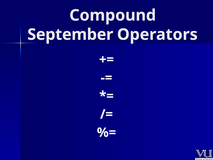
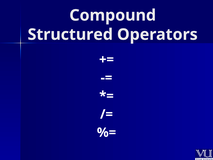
September: September -> Structured (70, 34)
